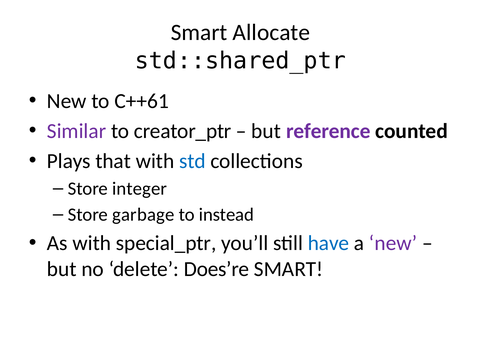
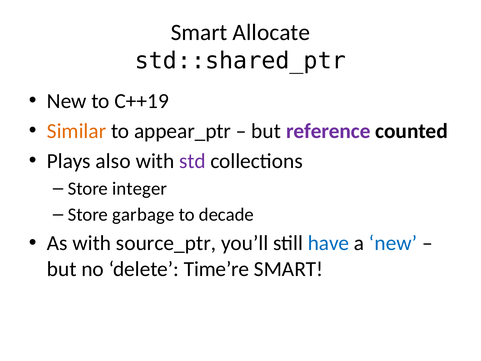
C++61: C++61 -> C++19 (142, 101)
Similar colour: purple -> orange (77, 131)
creator_ptr: creator_ptr -> appear_ptr (183, 131)
that: that -> also (113, 161)
std colour: blue -> purple (192, 161)
instead: instead -> decade (226, 215)
special_ptr: special_ptr -> source_ptr (166, 243)
new colour: purple -> blue (393, 243)
Does’re: Does’re -> Time’re (216, 269)
